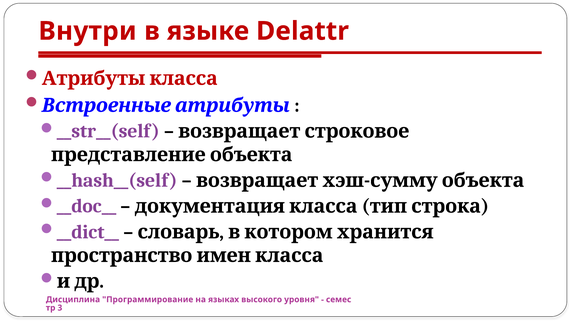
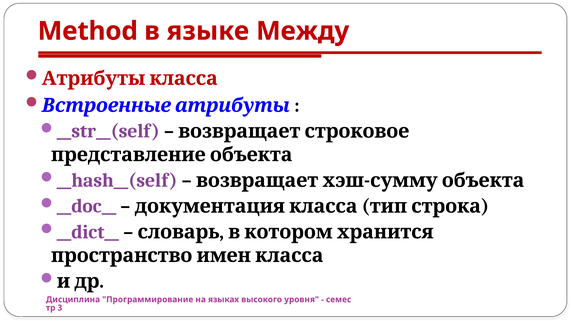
Внутри: Внутри -> Method (88, 31)
Delattr: Delattr -> Между (303, 31)
